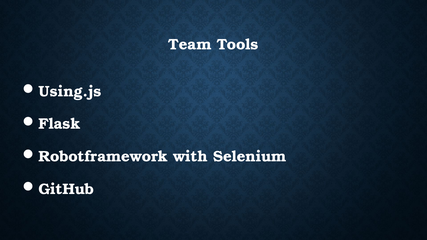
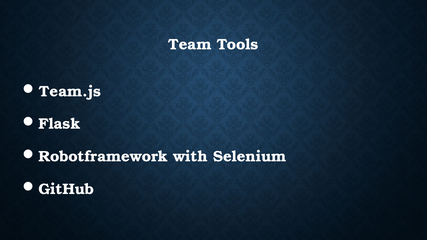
Using.js: Using.js -> Team.js (70, 91)
